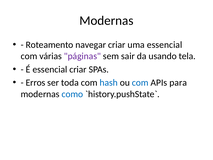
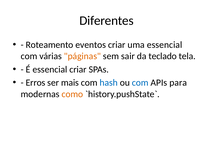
Modernas: Modernas -> Diferentes (107, 21)
navegar: navegar -> eventos (91, 45)
páginas colour: purple -> orange (82, 56)
usando: usando -> teclado (163, 56)
toda: toda -> mais (70, 83)
como colour: blue -> orange (72, 94)
